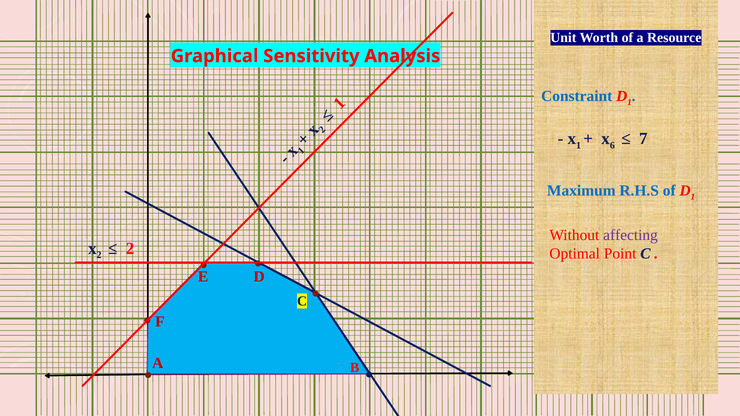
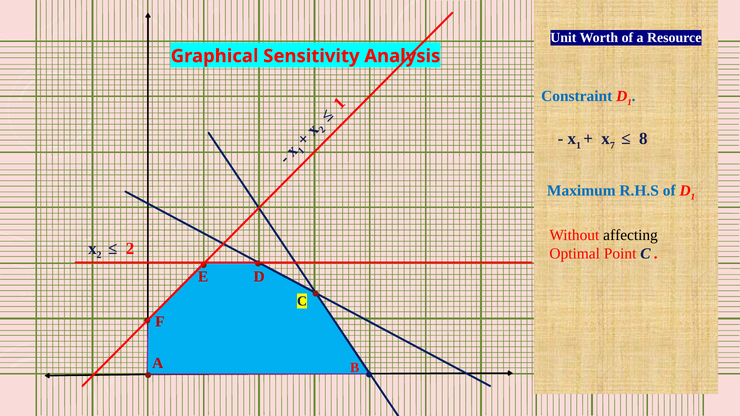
6: 6 -> 7 (612, 145)
7: 7 -> 8 (643, 139)
affecting colour: purple -> black (631, 235)
